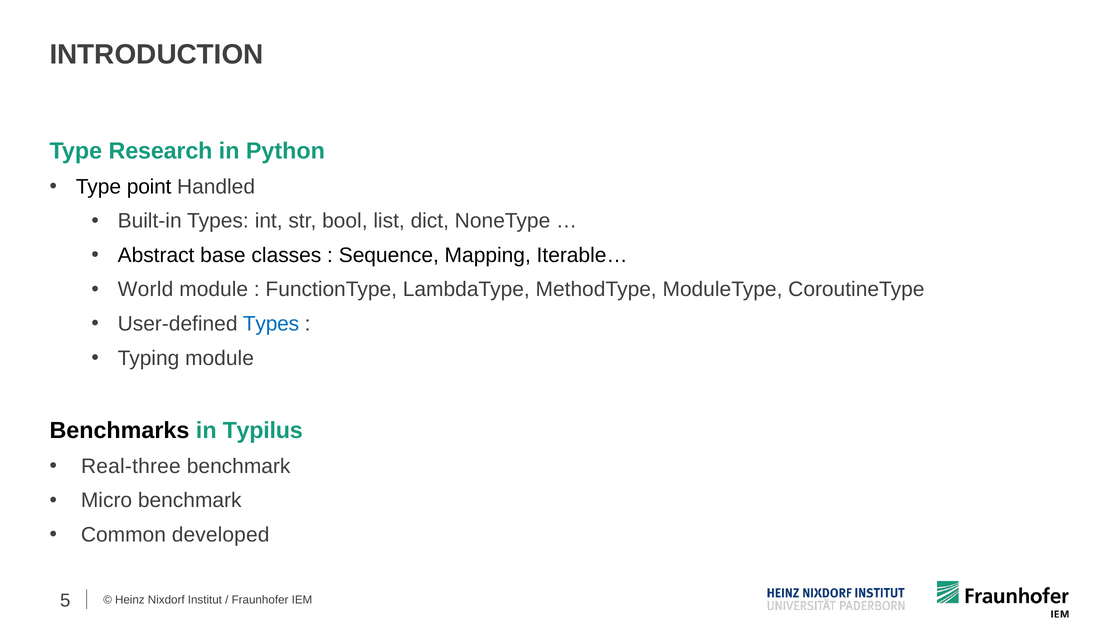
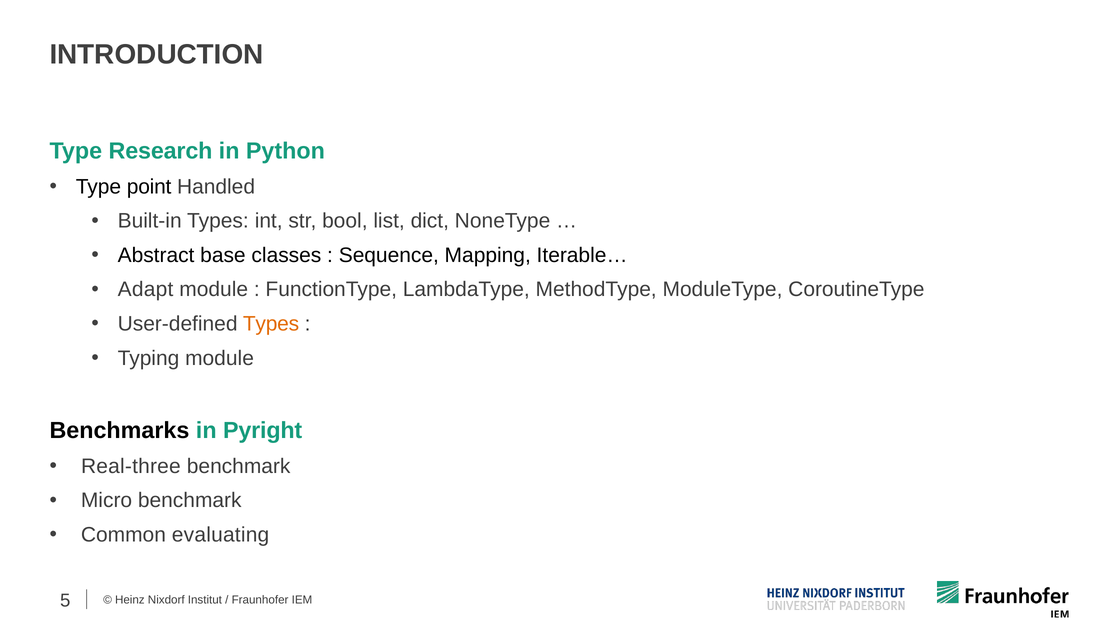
World: World -> Adapt (146, 289)
Types colour: blue -> orange (271, 324)
Typilus: Typilus -> Pyright (263, 430)
developed: developed -> evaluating (221, 535)
